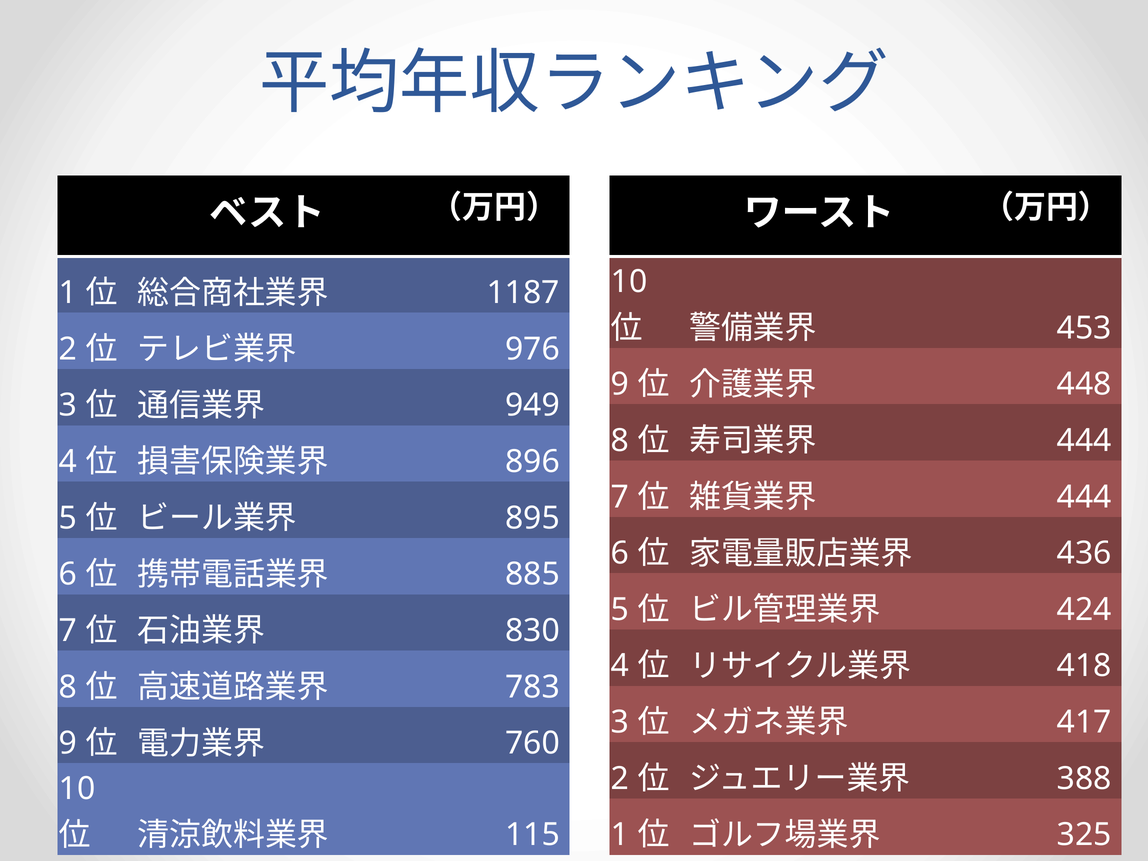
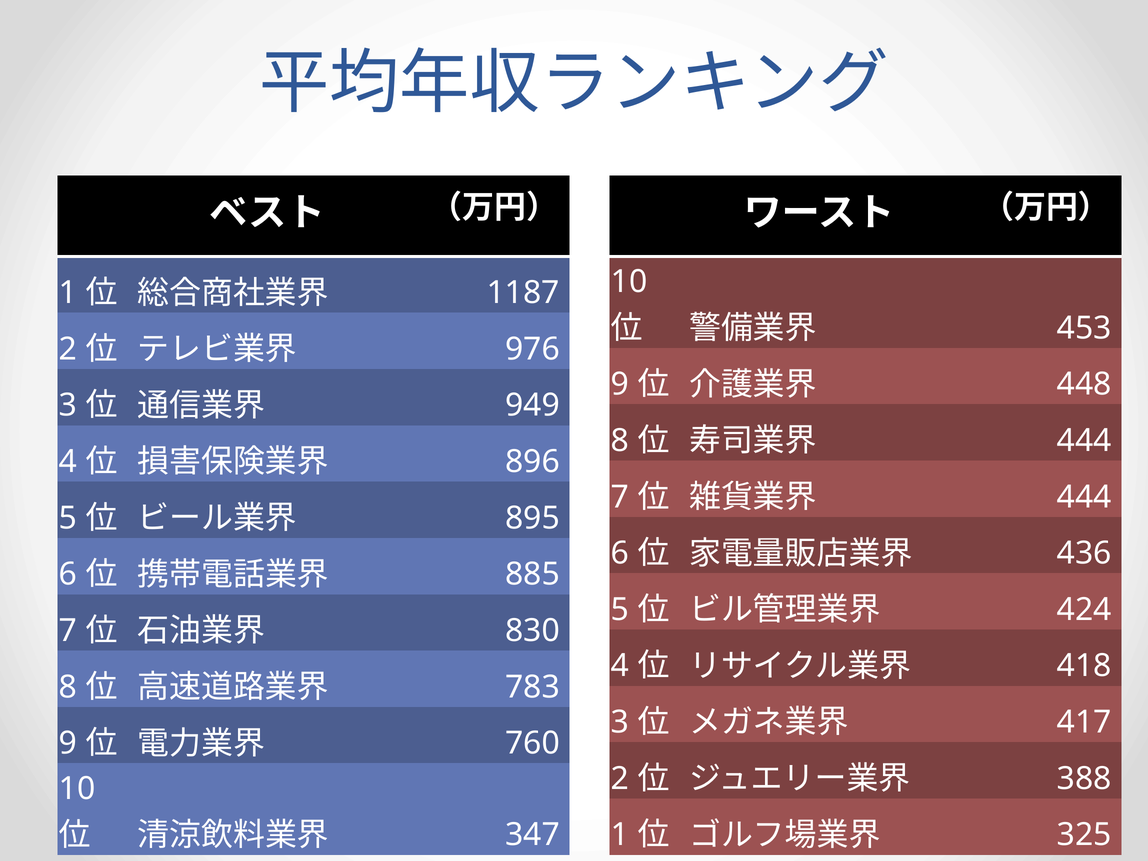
115: 115 -> 347 (532, 835)
